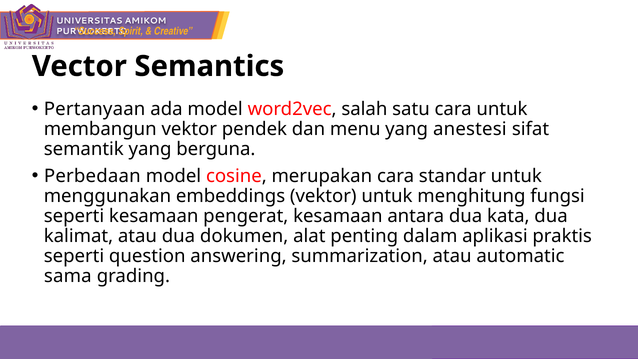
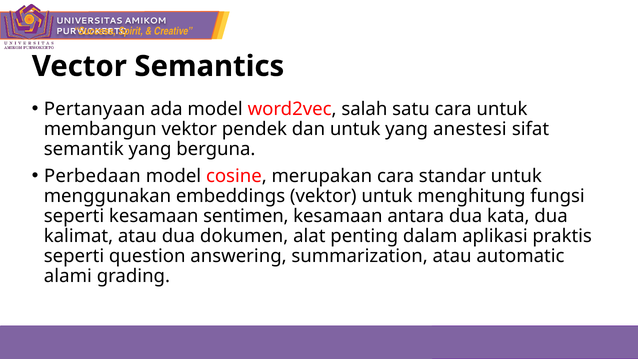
dan menu: menu -> untuk (355, 129)
pengerat: pengerat -> sentimen (246, 216)
sama: sama -> alami (68, 276)
